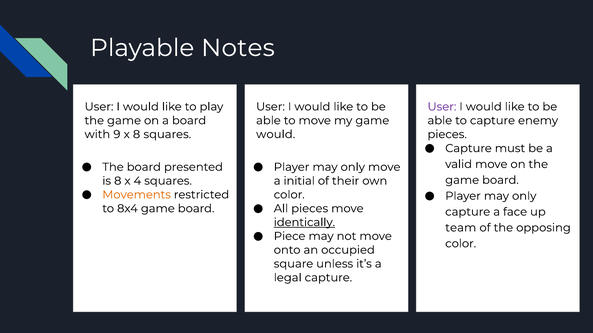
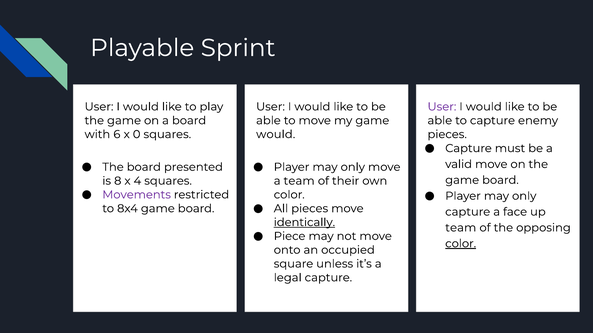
Notes: Notes -> Sprint (238, 48)
9: 9 -> 6 (117, 135)
x 8: 8 -> 0 (137, 135)
a initial: initial -> team (299, 181)
Movements colour: orange -> purple (137, 195)
color underline: none -> present (461, 244)
